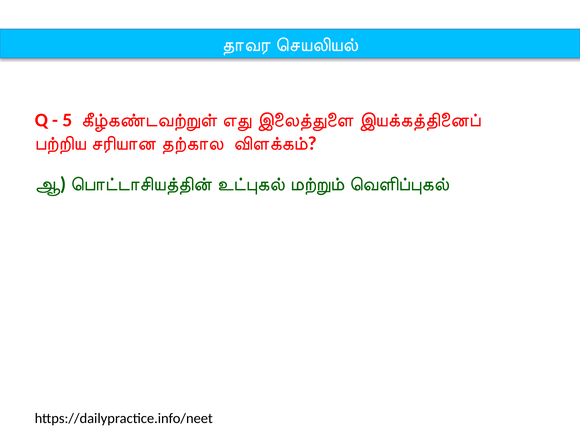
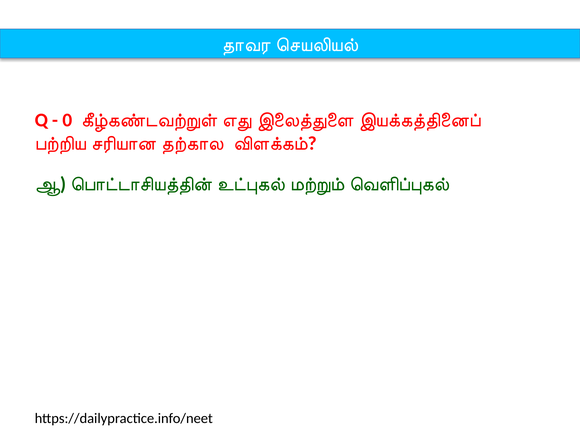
5: 5 -> 0 (67, 120)
